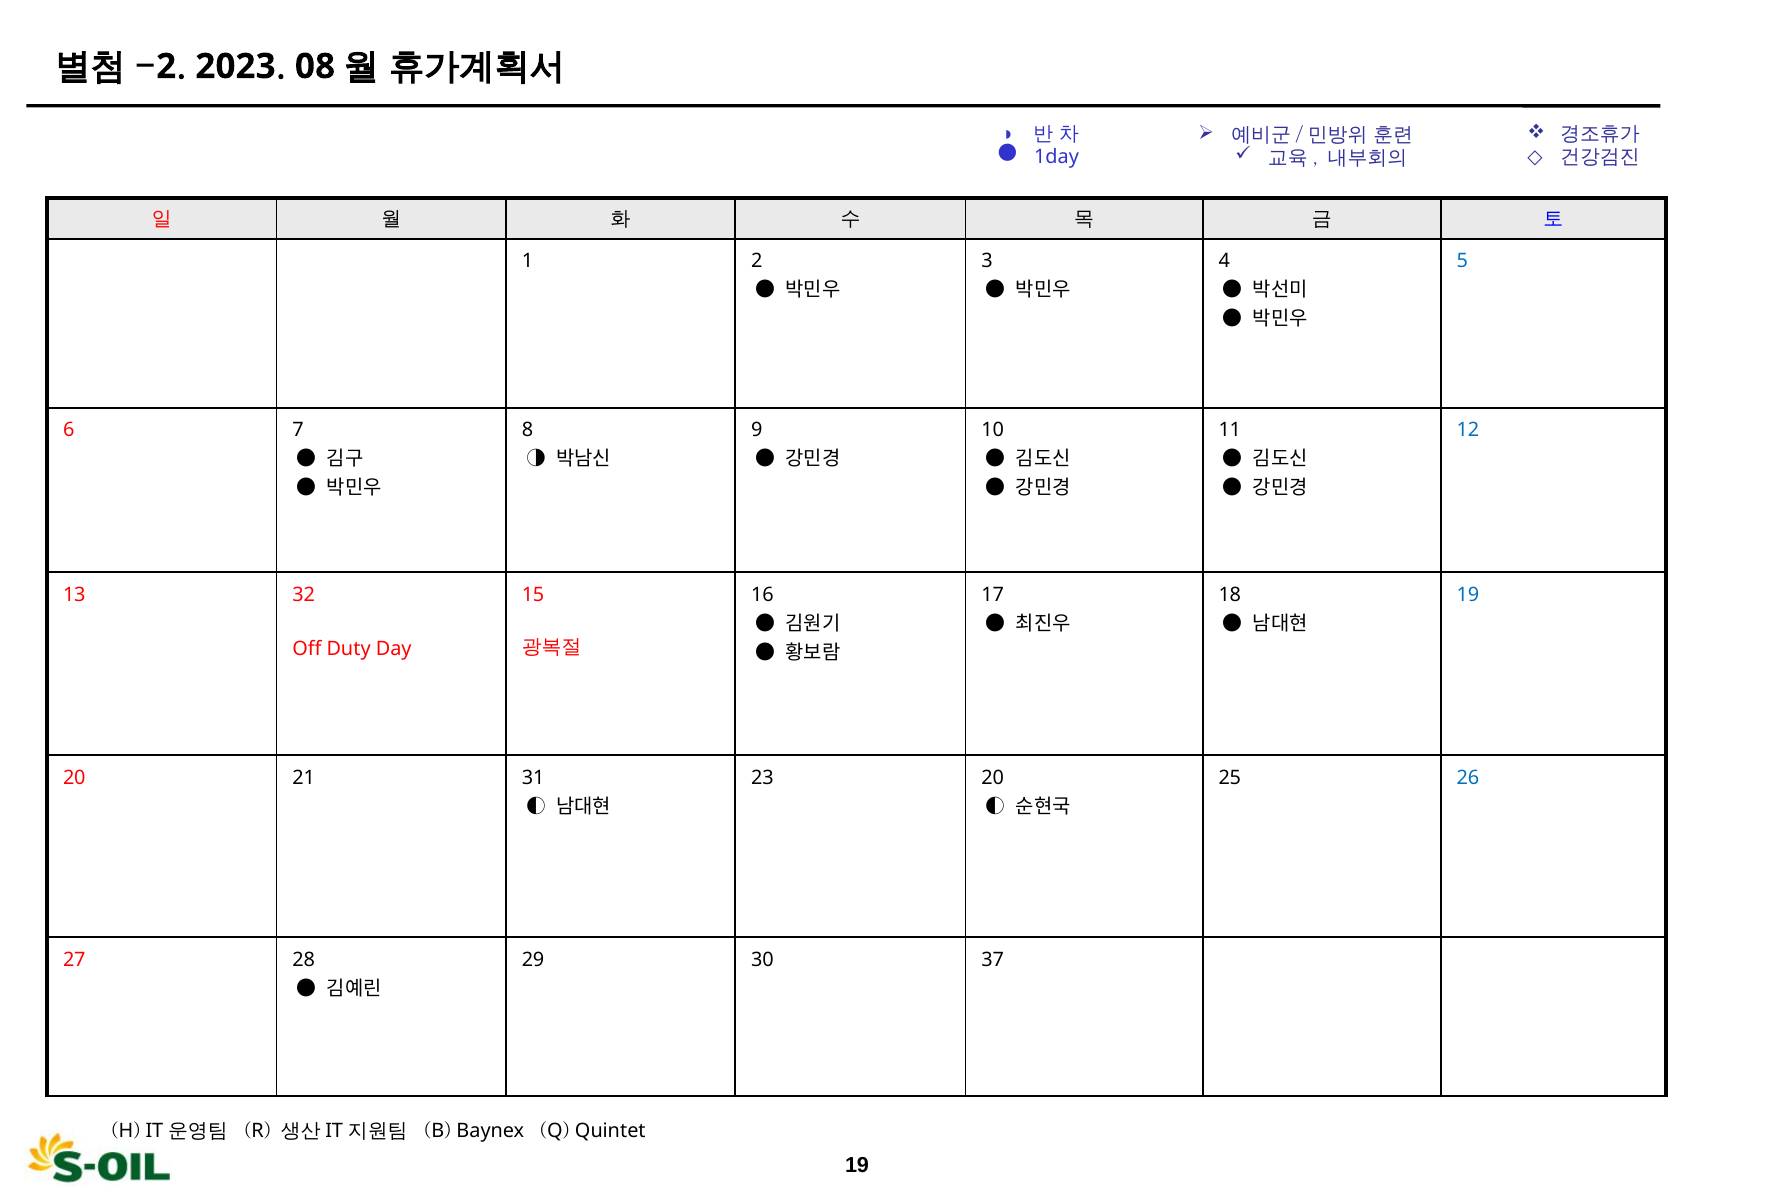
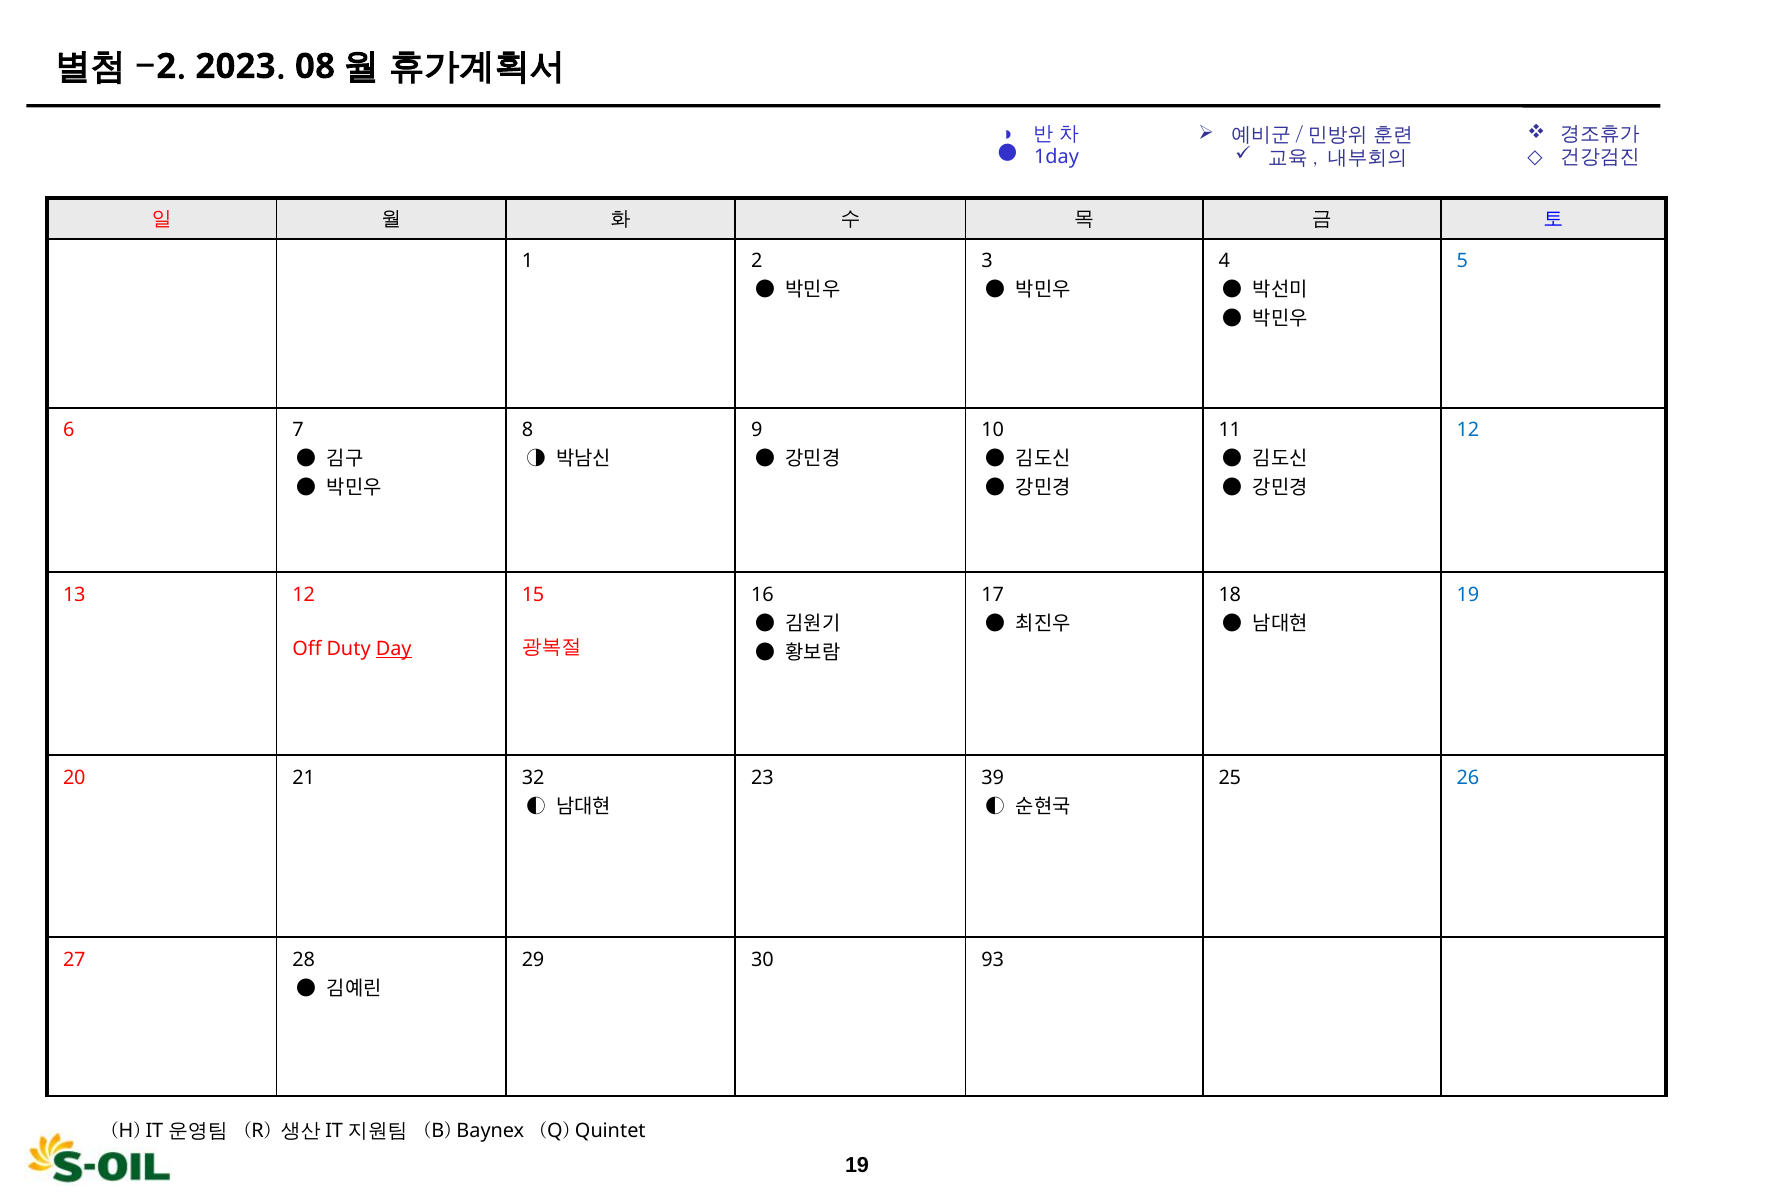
13 32: 32 -> 12 (304, 595)
Day underline: none -> present (394, 649)
31: 31 -> 32 (533, 778)
23 20: 20 -> 39 (993, 778)
37: 37 -> 93 (993, 960)
